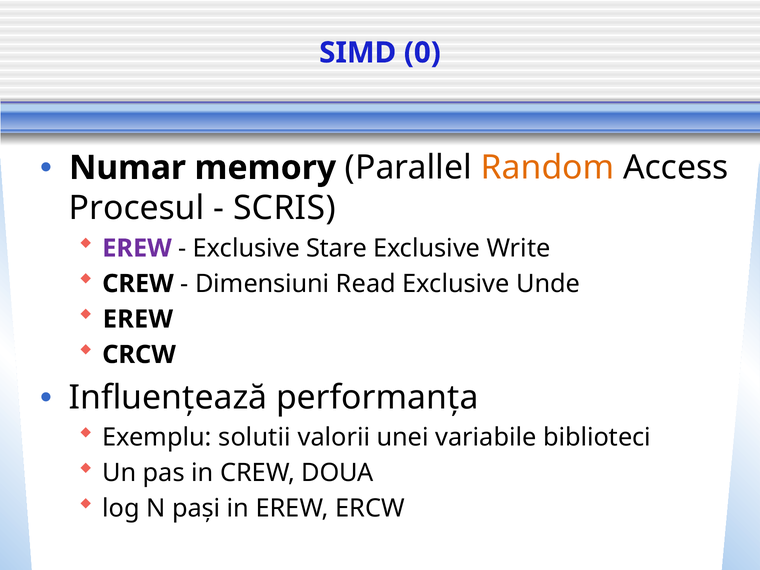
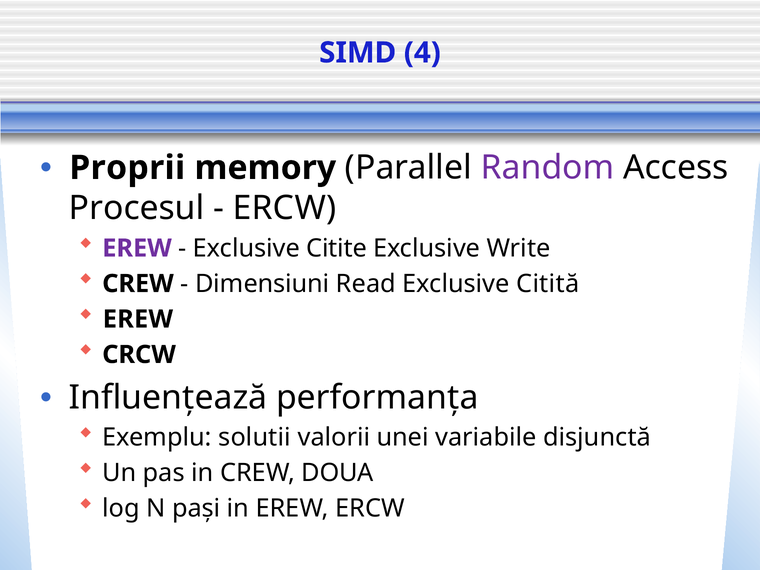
0: 0 -> 4 (422, 53)
Numar: Numar -> Proprii (127, 168)
Random colour: orange -> purple (548, 168)
SCRIS: SCRIS -> ERCW (284, 208)
Stare: Stare -> Citite (337, 248)
Unde: Unde -> Citită (548, 284)
biblioteci: biblioteci -> disjunctă (597, 437)
